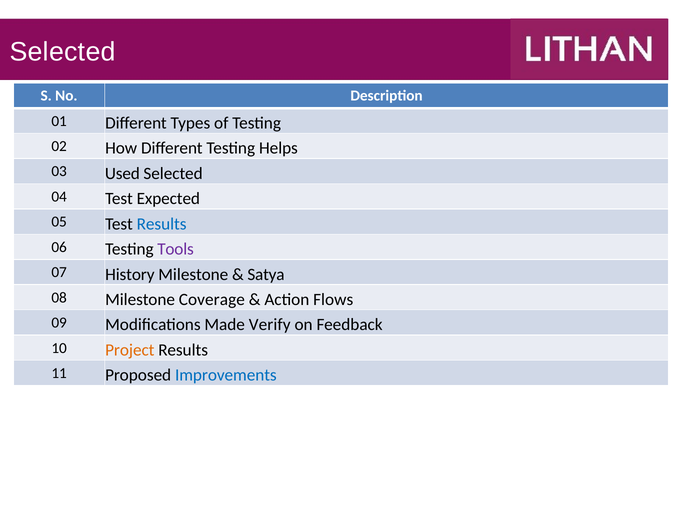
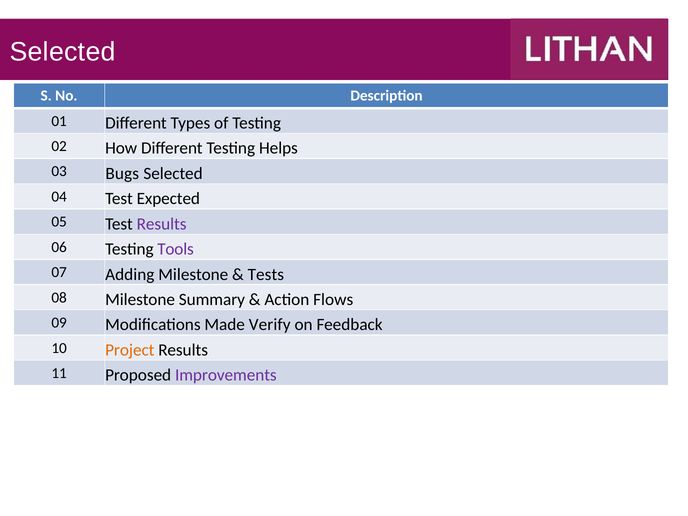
Used: Used -> Bugs (122, 173)
Results colour: blue -> purple (162, 224)
History: History -> Adding (130, 274)
Satya: Satya -> Tests (266, 274)
Coverage: Coverage -> Summary (212, 300)
Improvements colour: blue -> purple (226, 375)
